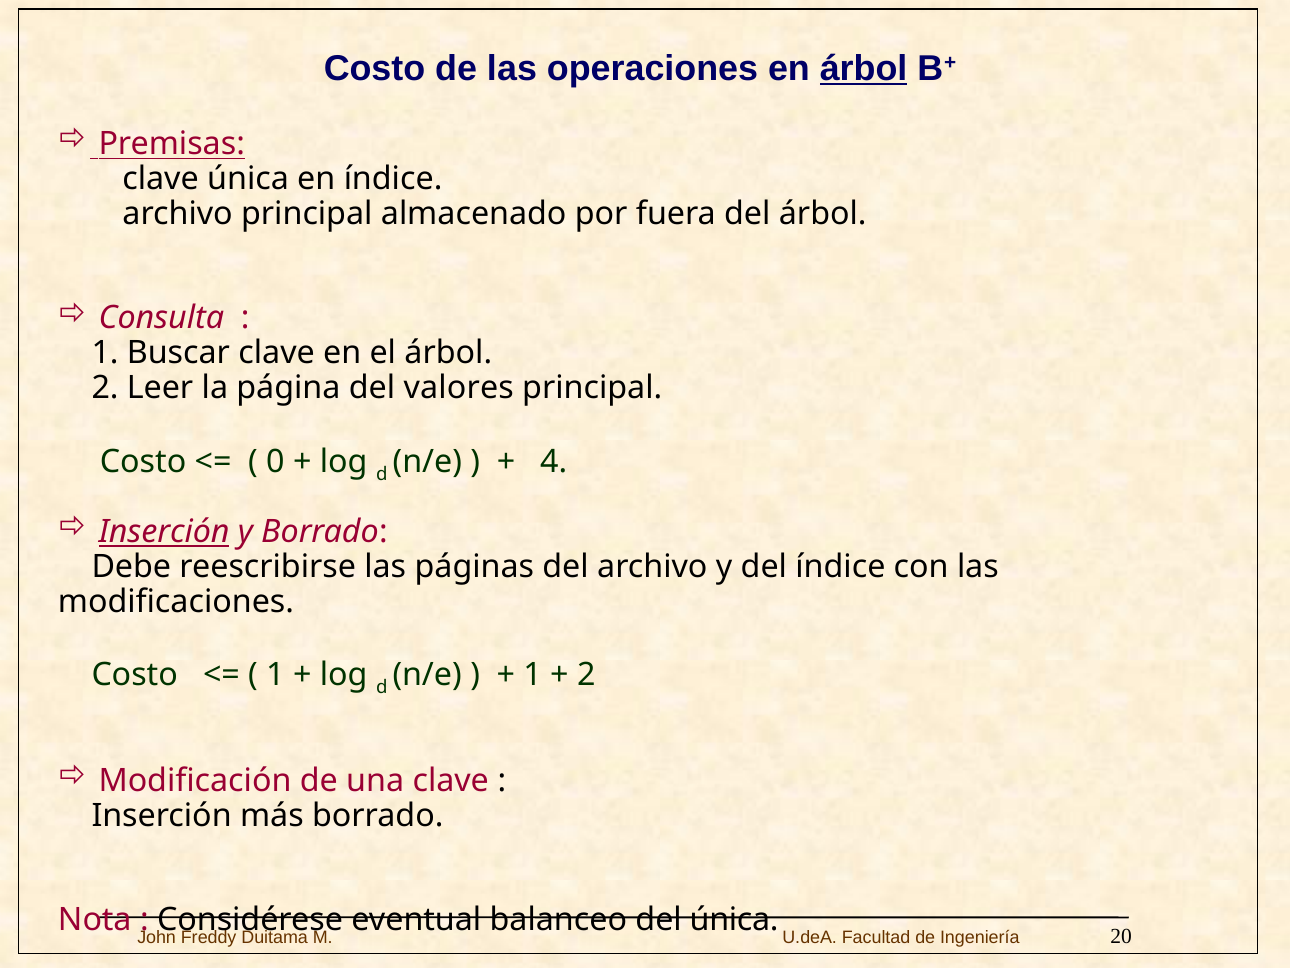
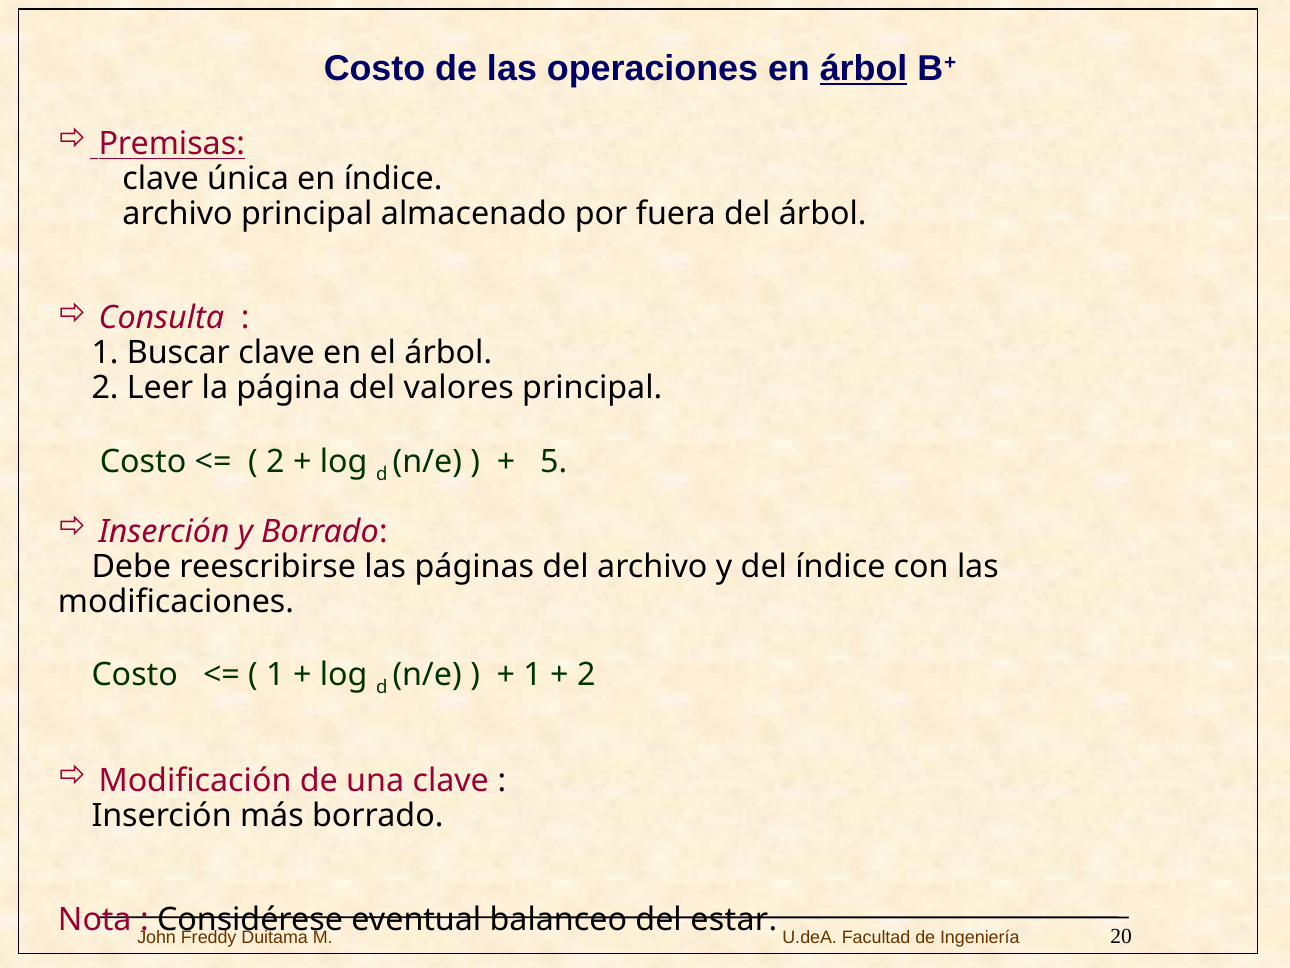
0: 0 -> 2 (275, 461)
4: 4 -> 5 (554, 461)
Inserción underline: present -> none (164, 532)
del única: única -> estar (734, 919)
